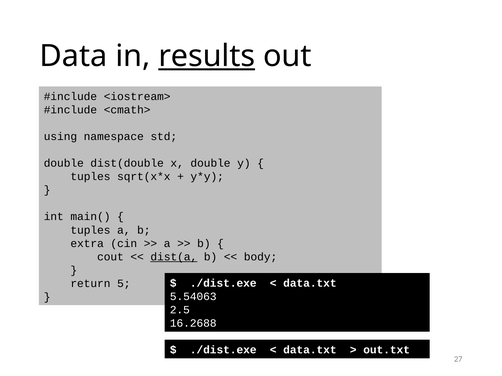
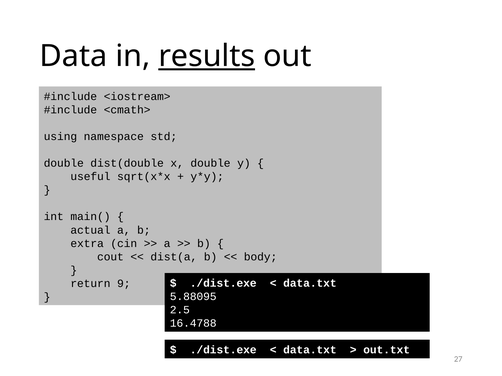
tuples: tuples -> useful (90, 177)
tuples: tuples -> actual (90, 230)
dist(a underline: present -> none (174, 257)
5: 5 -> 9 (124, 284)
5.54063: 5.54063 -> 5.88095 (193, 297)
16.2688: 16.2688 -> 16.4788 (193, 324)
